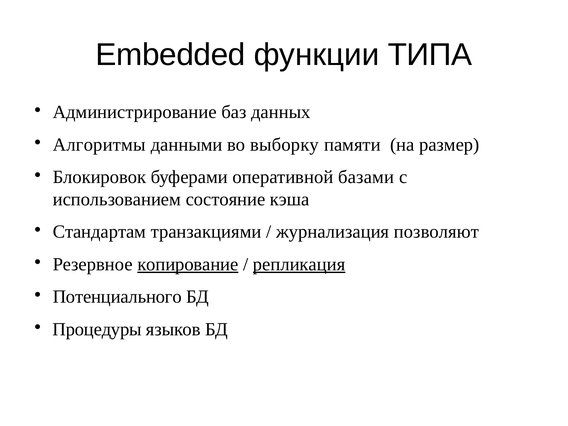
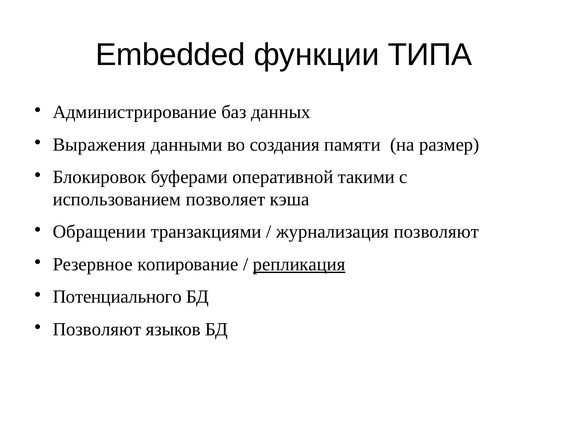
Алгоритмы: Алгоритмы -> Выражения (99, 145)
выборку: выборку -> создания (285, 145)
базами: базами -> такими (366, 177)
состояние: состояние -> позволяет (225, 199)
Стандартам: Стандартам -> Обращении (99, 232)
копирование underline: present -> none (188, 264)
Процедуры: Процедуры -> Позволяют (97, 329)
